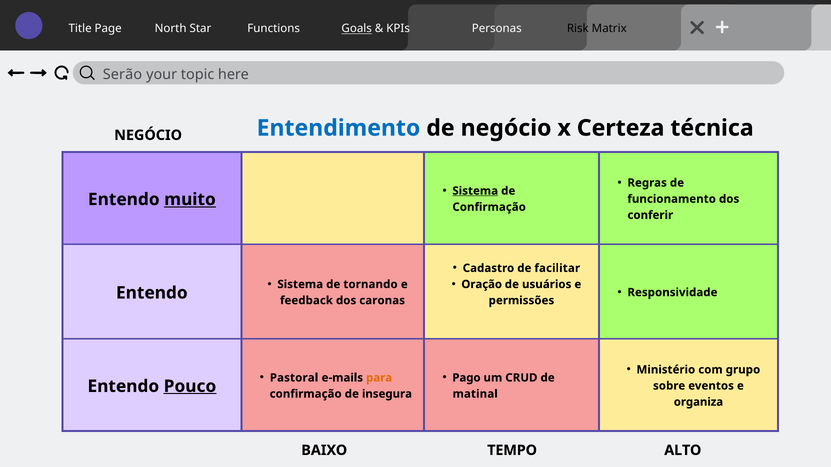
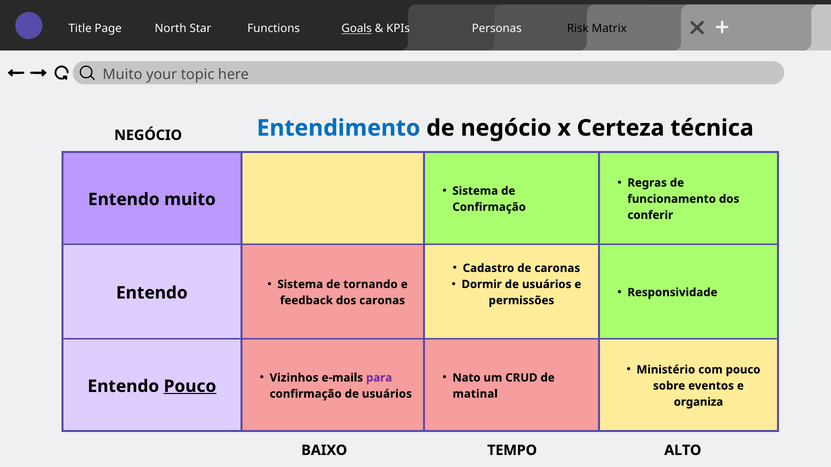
Serão: Serão -> Muito (123, 75)
Sistema underline: present -> none (475, 191)
muito underline: present -> none (190, 200)
de facilitar: facilitar -> caronas (557, 268)
Oração: Oração -> Dormir (482, 285)
com grupo: grupo -> pouco (743, 370)
Pastoral: Pastoral -> Vizinhos (294, 378)
para colour: orange -> purple (379, 378)
Pago: Pago -> Nato (466, 378)
confirmação de insegura: insegura -> usuários (387, 394)
